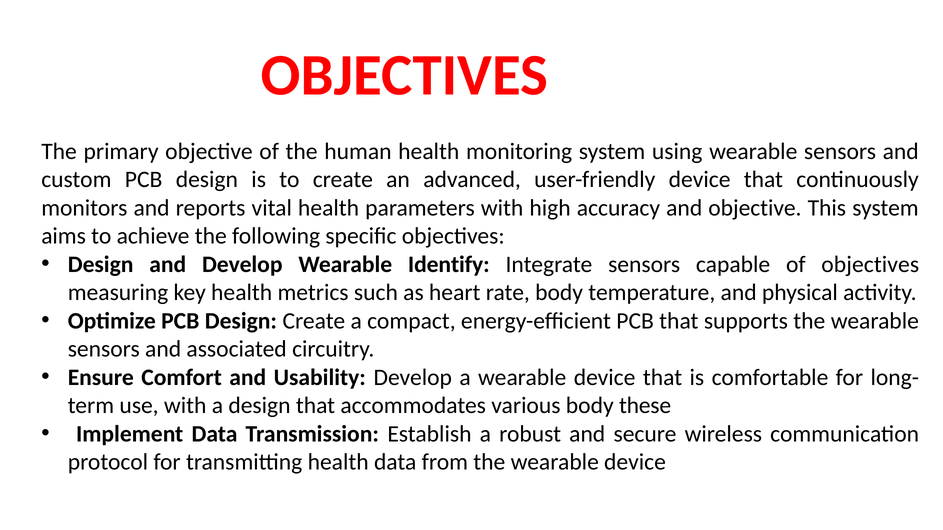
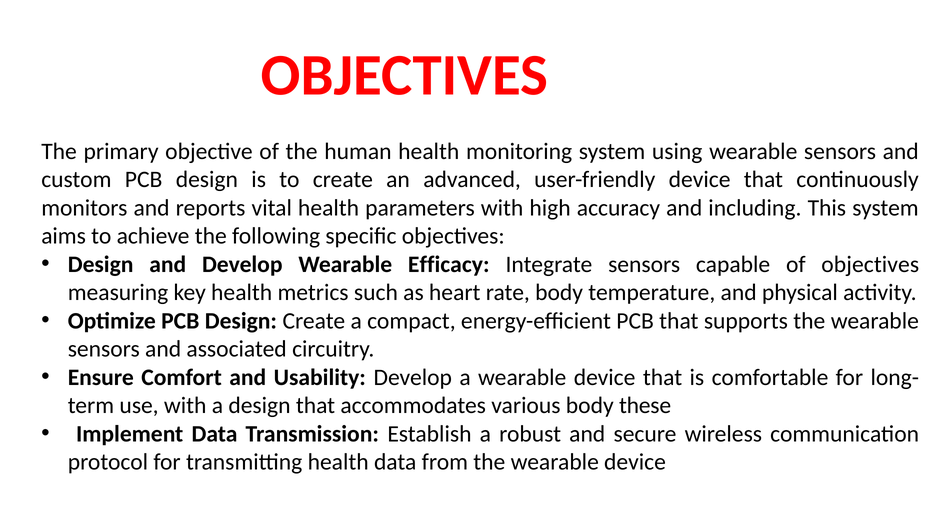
and objective: objective -> including (755, 208)
Identify: Identify -> Efficacy (449, 265)
